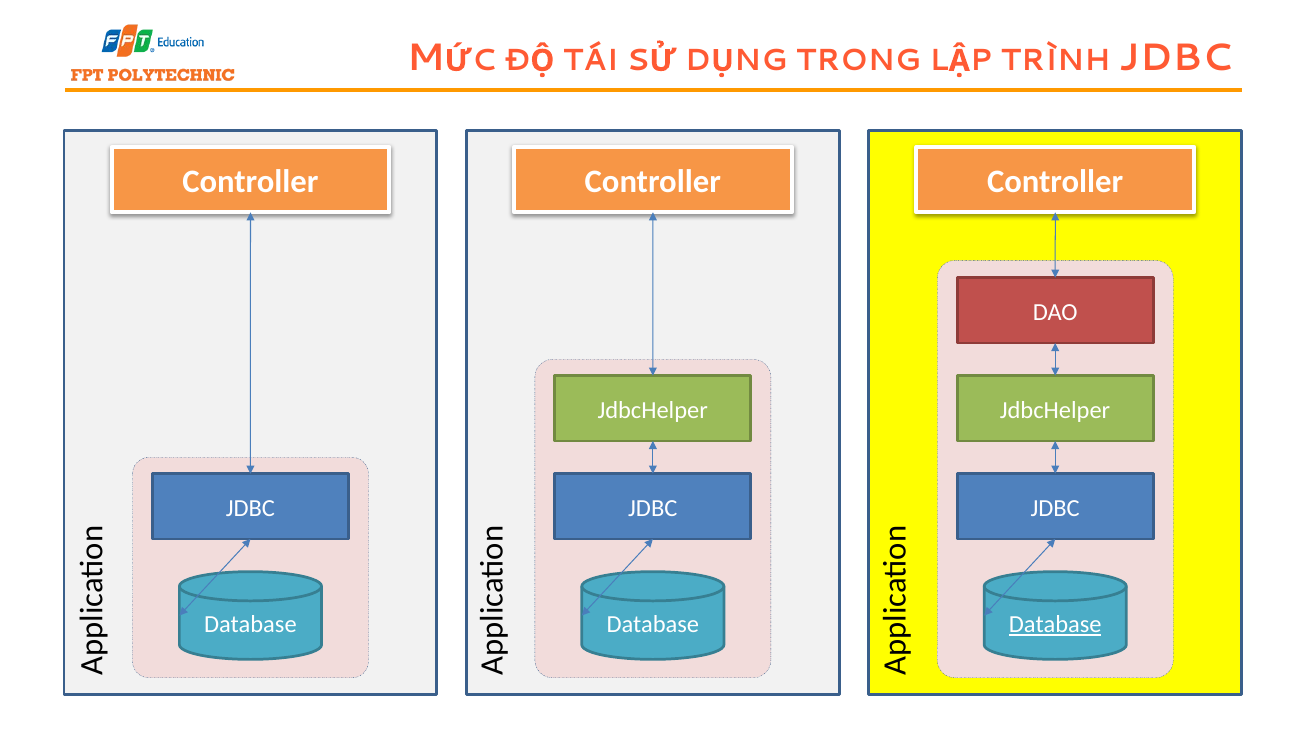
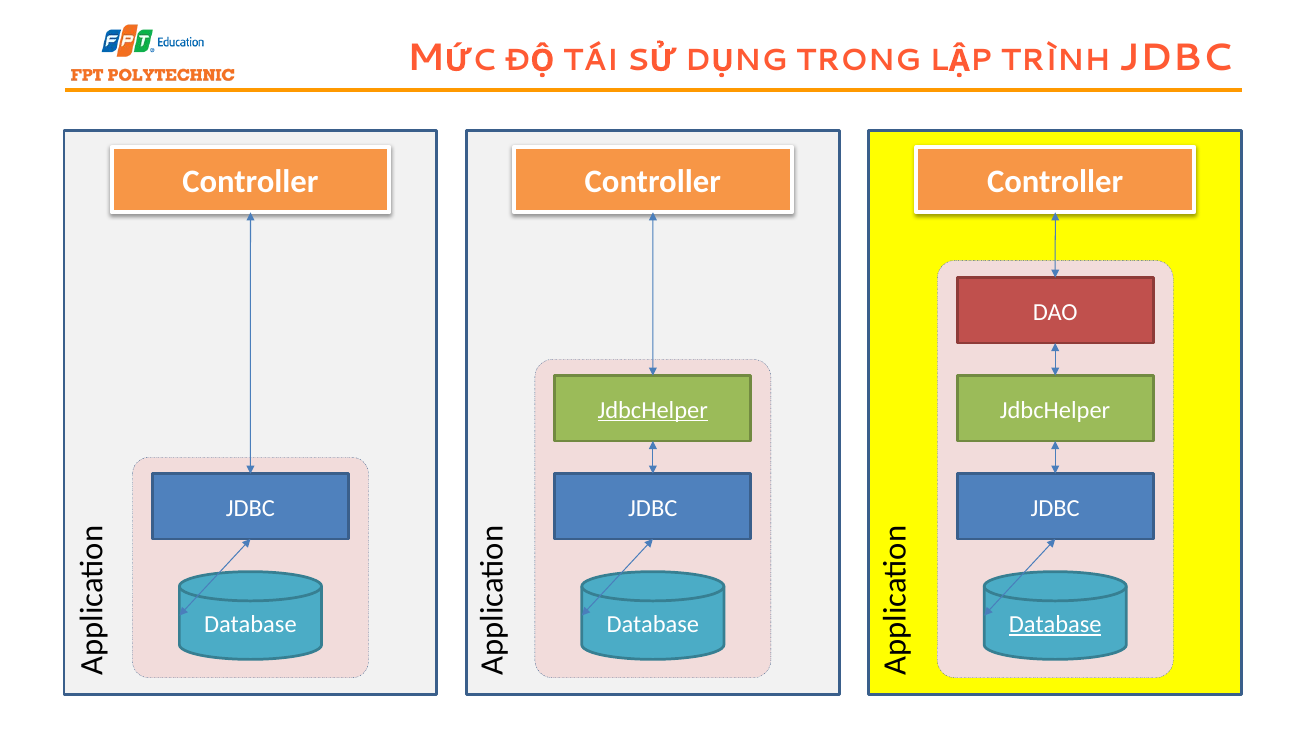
JdbcHelper underline: none -> present (653, 410)
